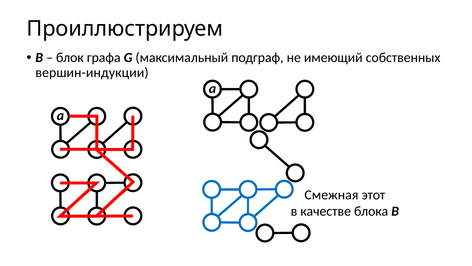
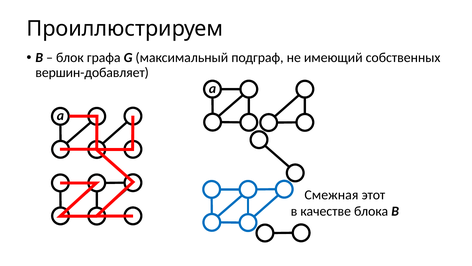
вершин-индукции: вершин-индукции -> вершин-добавляет (92, 72)
